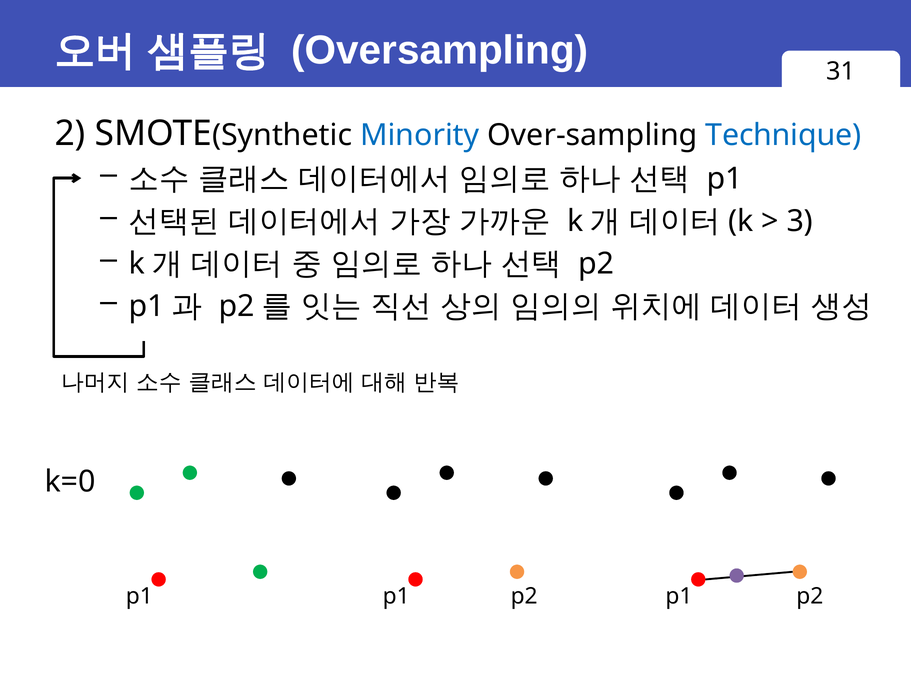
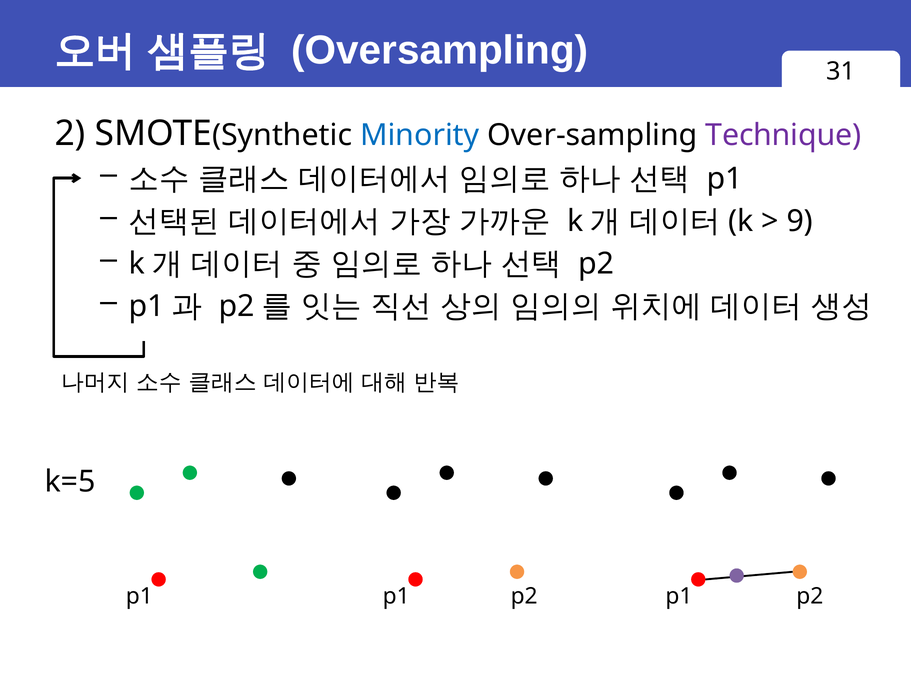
Technique colour: blue -> purple (783, 135)
3: 3 -> 9 (800, 221)
k=0: k=0 -> k=5 (70, 481)
